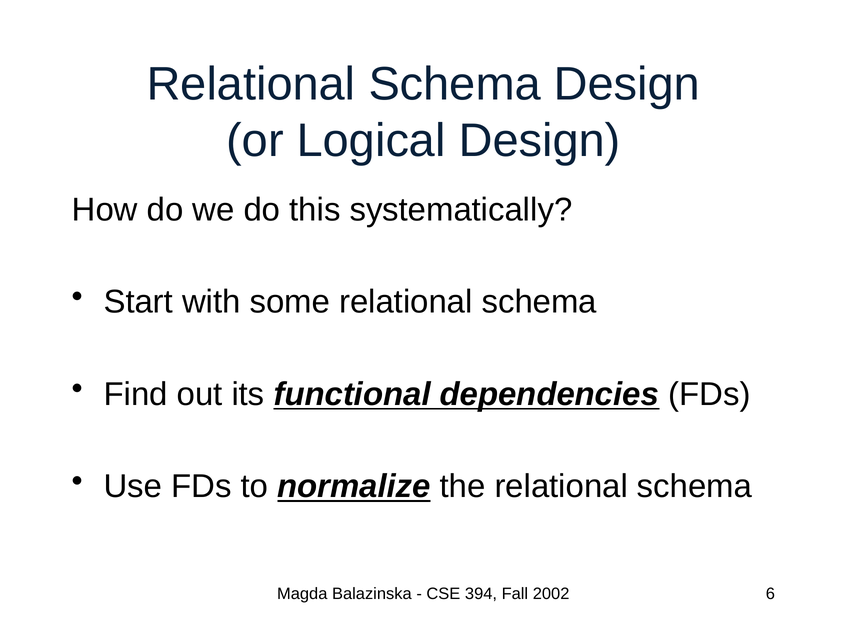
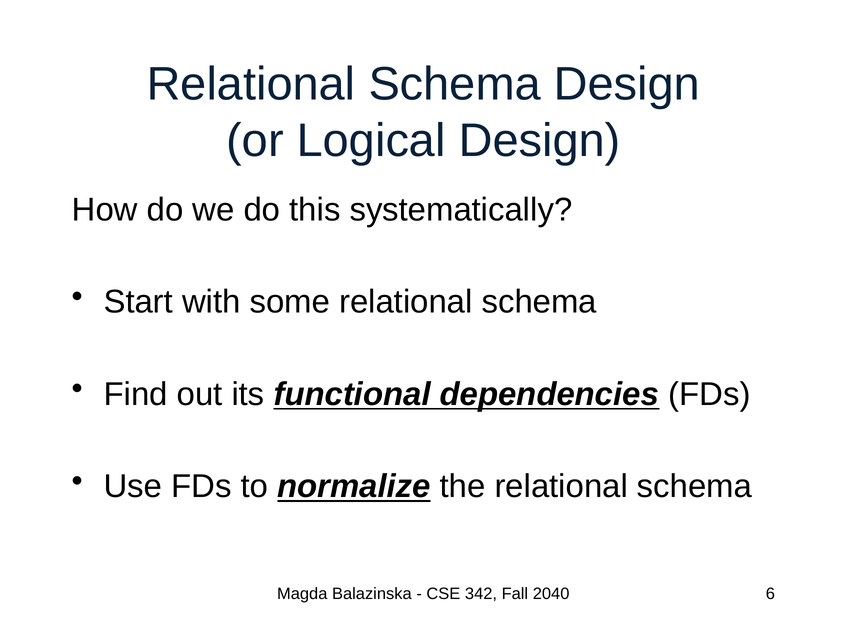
394: 394 -> 342 (481, 594)
2002: 2002 -> 2040 (551, 594)
